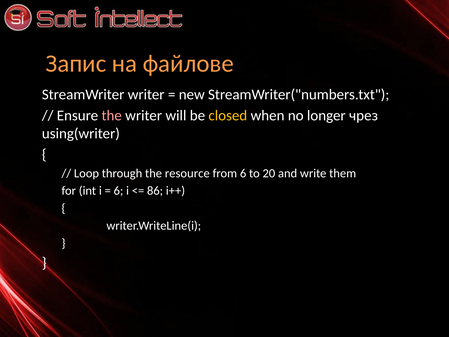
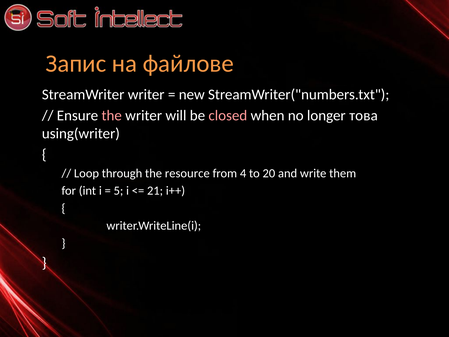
closed colour: yellow -> pink (228, 116)
чрез: чрез -> това (364, 116)
from 6: 6 -> 4 (243, 173)
6: 6 -> 5 (118, 191)
86: 86 -> 21 (155, 191)
